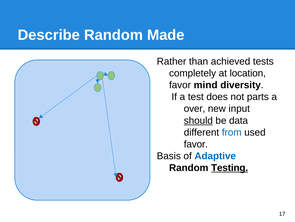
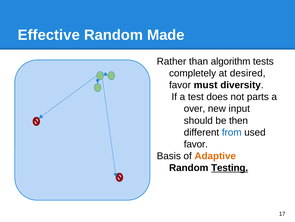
Describe: Describe -> Effective (49, 35)
achieved: achieved -> algorithm (231, 61)
location: location -> desired (248, 73)
mind: mind -> must (206, 85)
should underline: present -> none (198, 120)
data: data -> then (239, 120)
Adaptive colour: blue -> orange (215, 156)
